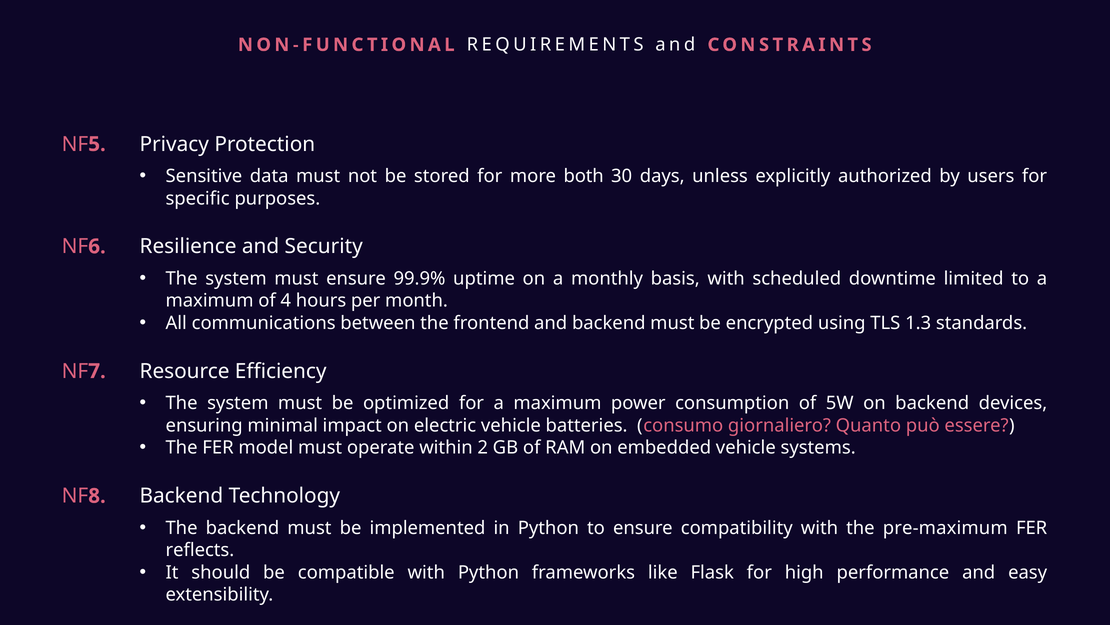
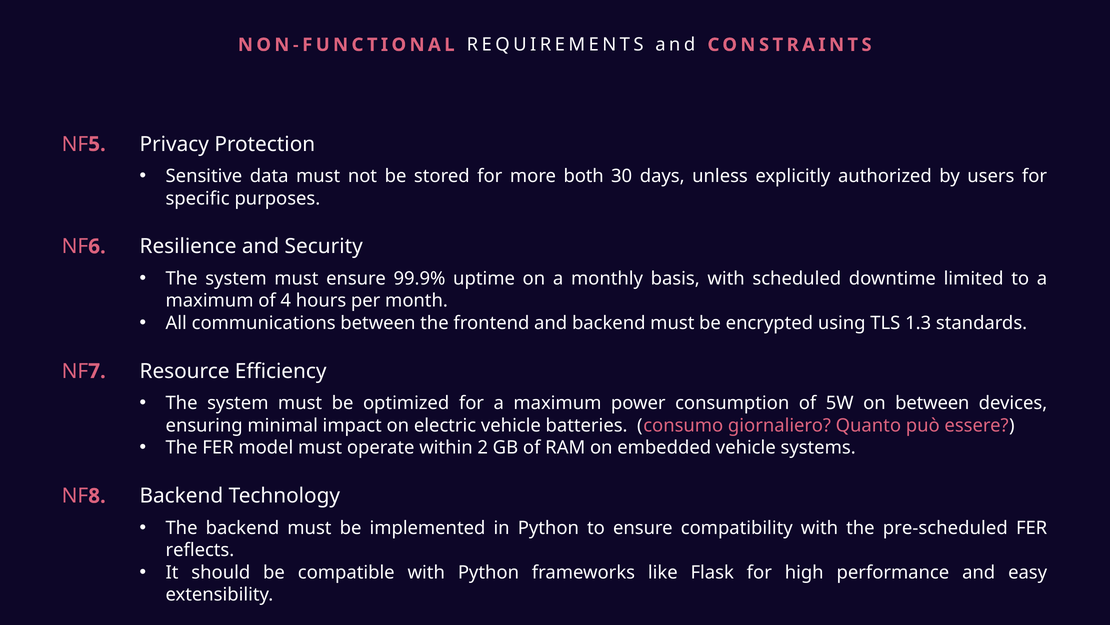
on backend: backend -> between (932, 403)
pre-maximum: pre-maximum -> pre-scheduled (945, 528)
